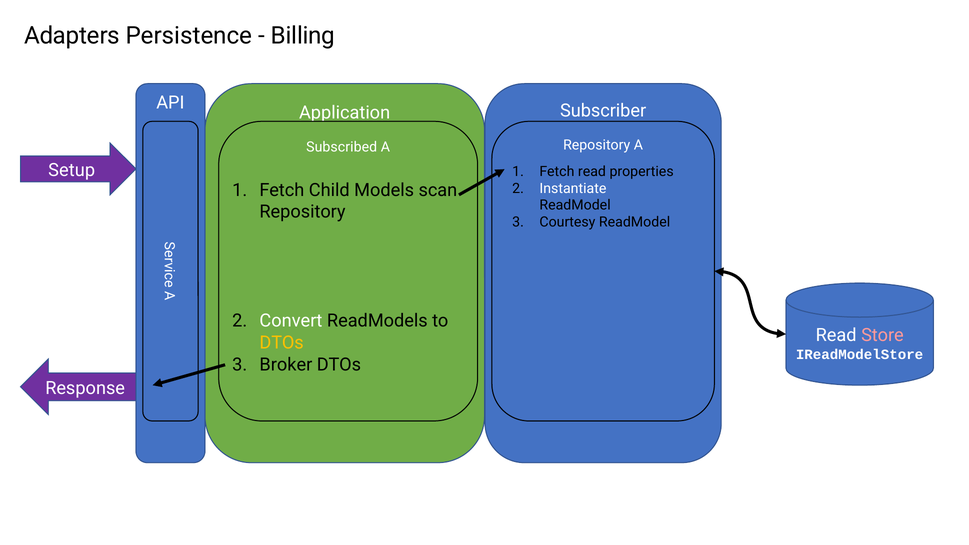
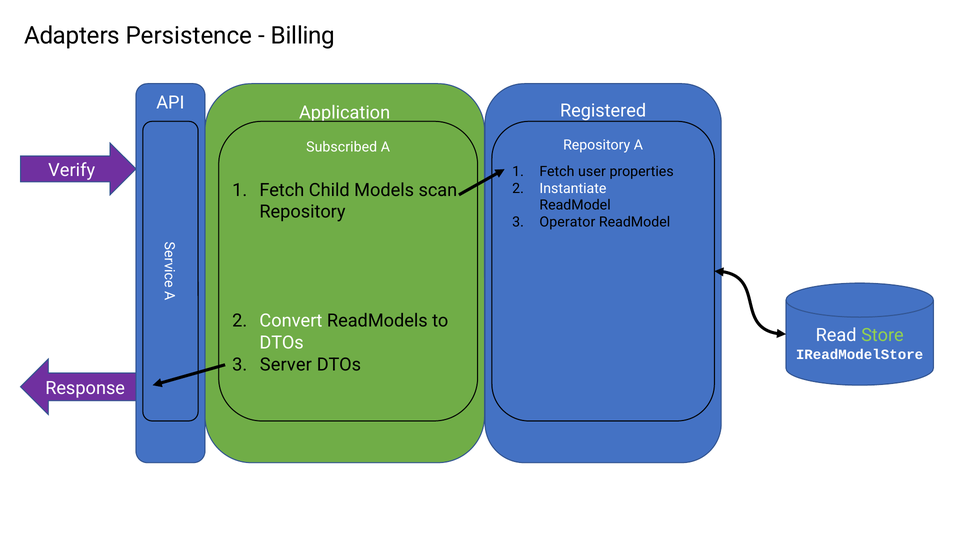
Subscriber: Subscriber -> Registered (603, 111)
Setup: Setup -> Verify (72, 170)
Fetch read: read -> user (592, 171)
Courtesy: Courtesy -> Operator (567, 222)
Store colour: pink -> light green (882, 335)
DTOs colour: yellow -> white (282, 343)
Broker: Broker -> Server (286, 365)
